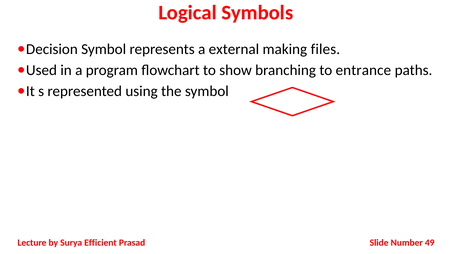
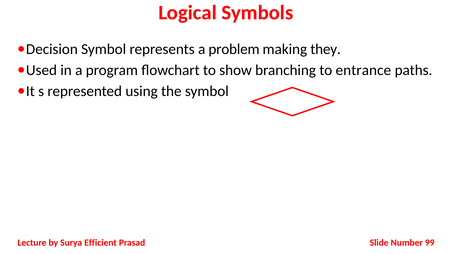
external: external -> problem (234, 49)
files: files -> they (326, 49)
49: 49 -> 99 (430, 243)
